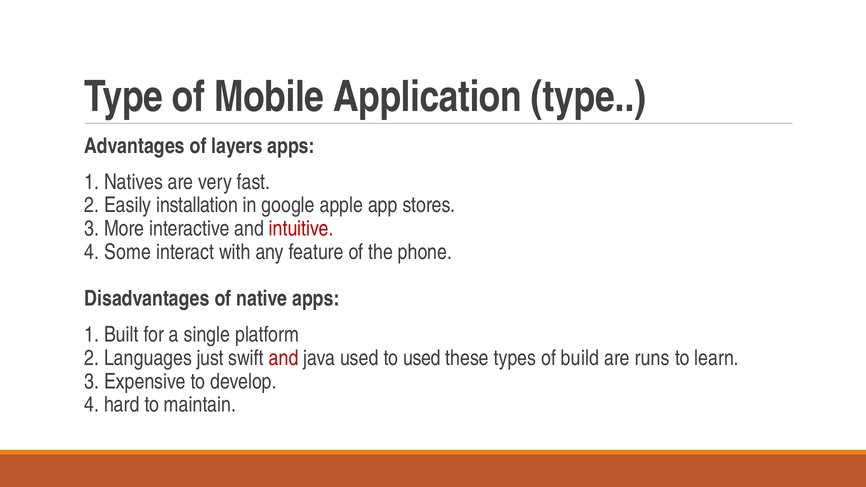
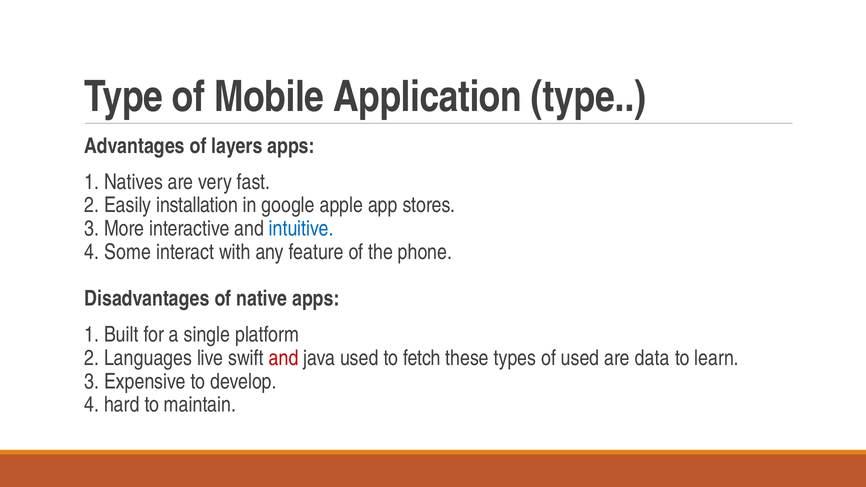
intuitive colour: red -> blue (301, 229)
just: just -> live (210, 358)
to used: used -> fetch (422, 358)
of build: build -> used (580, 358)
runs: runs -> data (652, 358)
